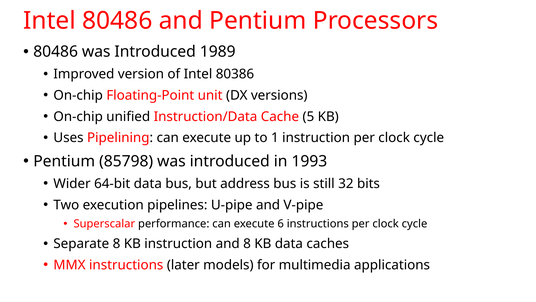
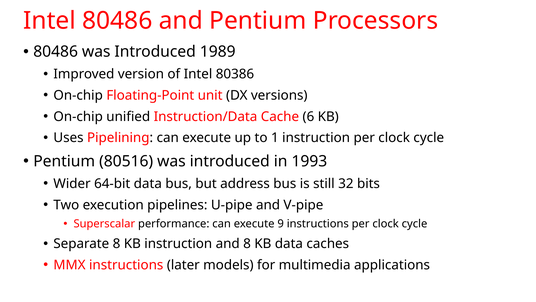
5: 5 -> 6 (308, 116)
85798: 85798 -> 80516 (126, 161)
6: 6 -> 9 (281, 223)
